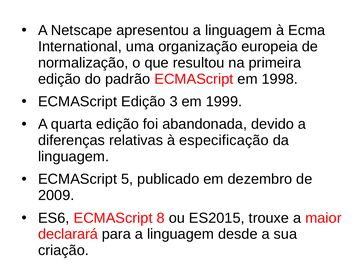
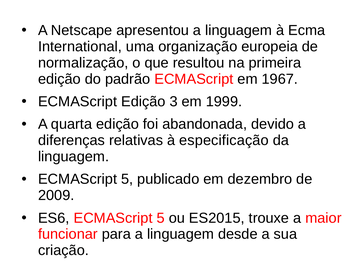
1998: 1998 -> 1967 (280, 79)
ES6 ECMAScript 8: 8 -> 5 (161, 218)
declarará: declarará -> funcionar (68, 234)
